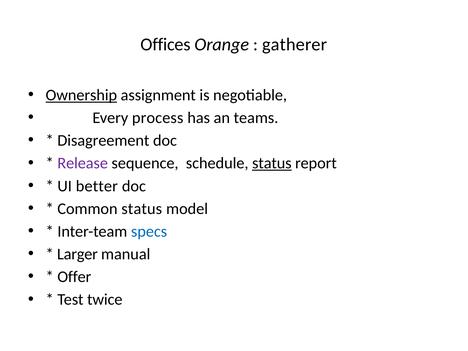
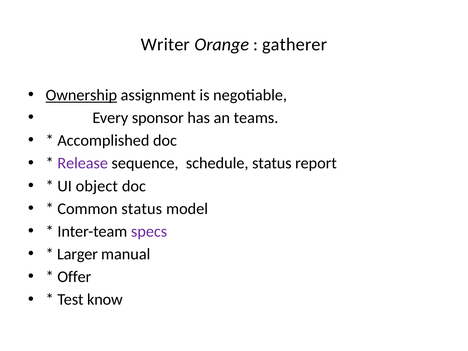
Offices: Offices -> Writer (165, 45)
process: process -> sponsor (158, 118)
Disagreement: Disagreement -> Accomplished (103, 141)
status underline: present -> none (272, 163)
better: better -> object (97, 186)
specs colour: blue -> purple (149, 231)
twice: twice -> know (105, 300)
